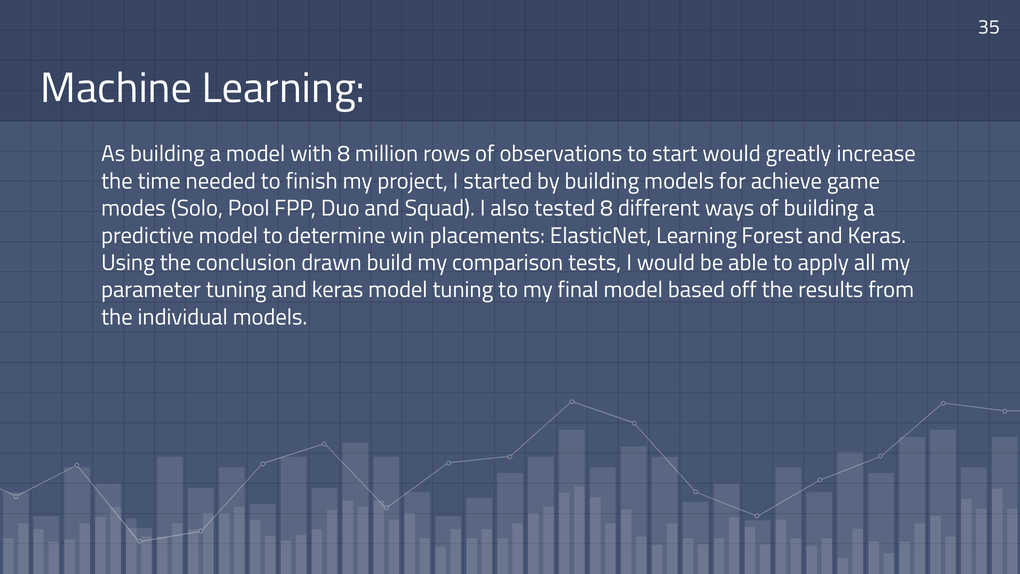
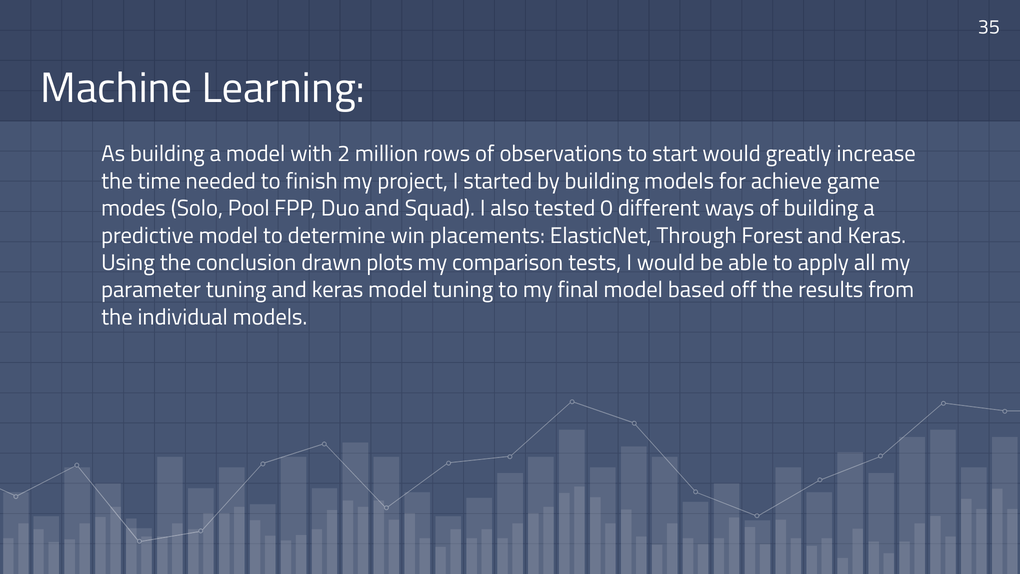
with 8: 8 -> 2 (344, 154)
tested 8: 8 -> 0 (607, 208)
ElasticNet Learning: Learning -> Through (696, 235)
build: build -> plots (390, 263)
